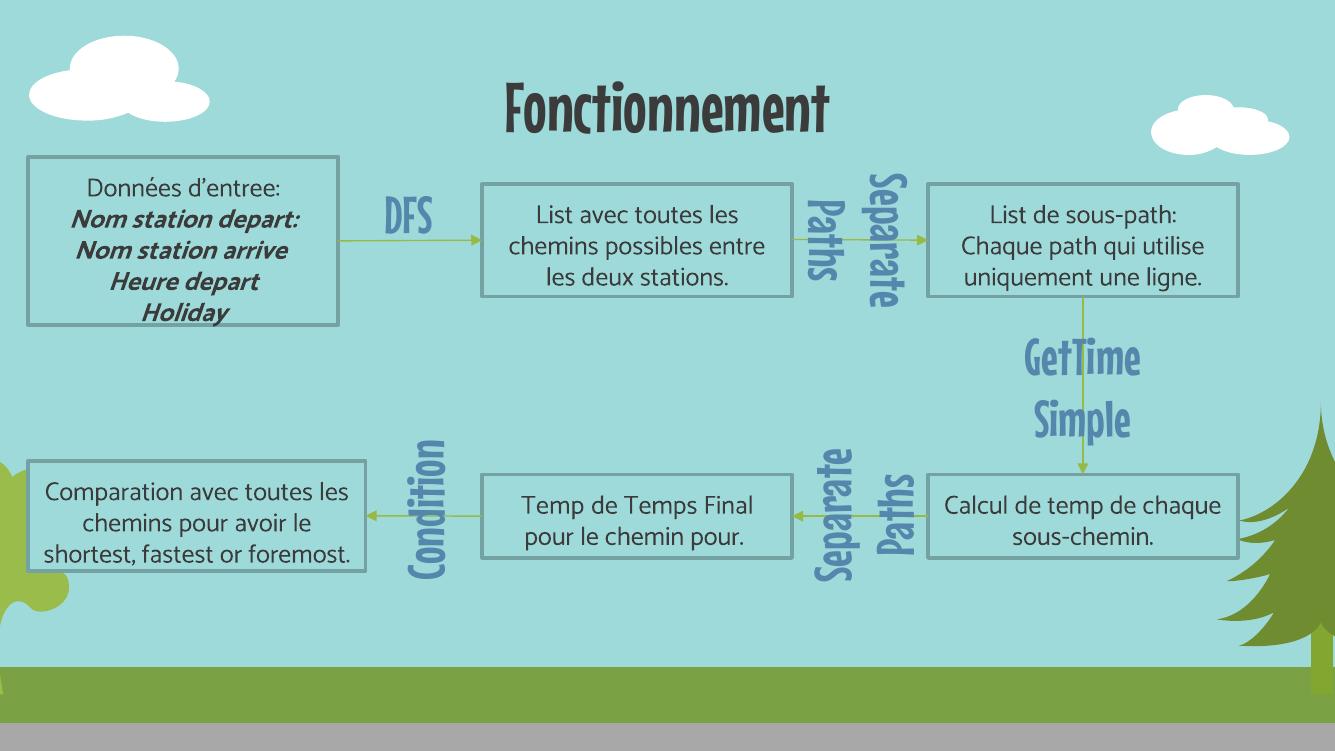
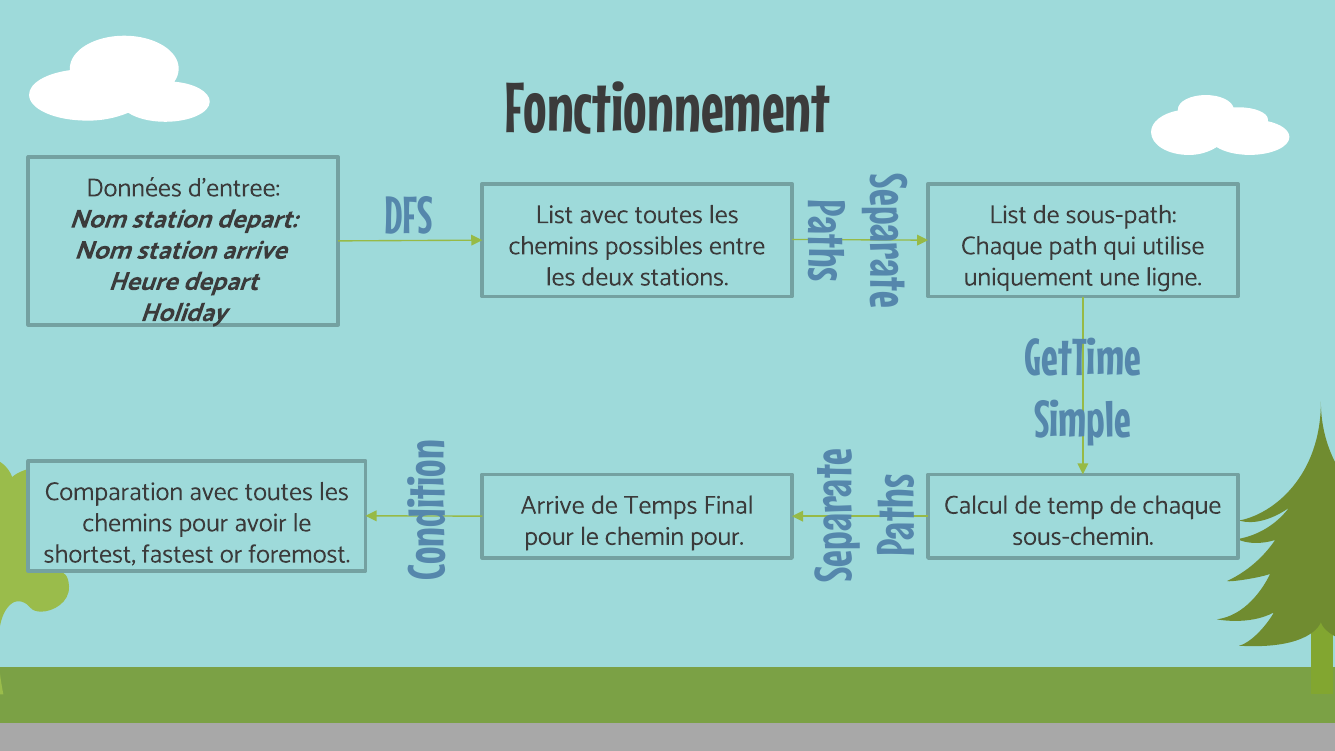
Temp: Temp -> Arrive (553, 505)
